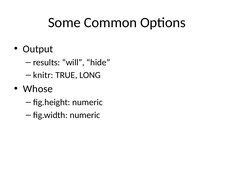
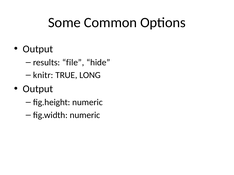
will: will -> file (73, 63)
Whose: Whose -> Output (38, 89)
